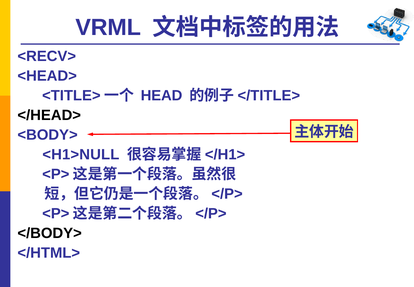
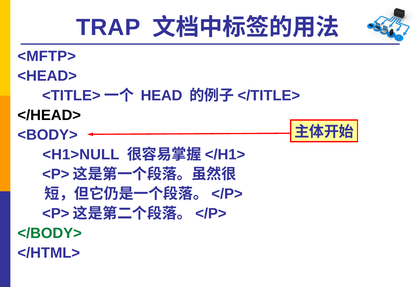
VRML: VRML -> TRAP (108, 28)
<RECV>: <RECV> -> <MFTP> (47, 56)
</BODY> colour: black -> green (50, 233)
